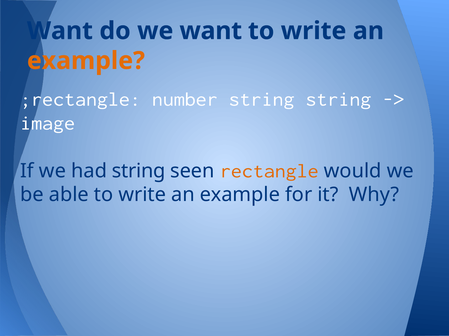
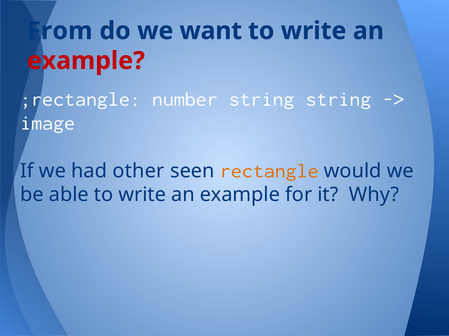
Want: Want -> From (60, 31)
example colour: orange -> red (86, 61)
had string: string -> other (138, 171)
